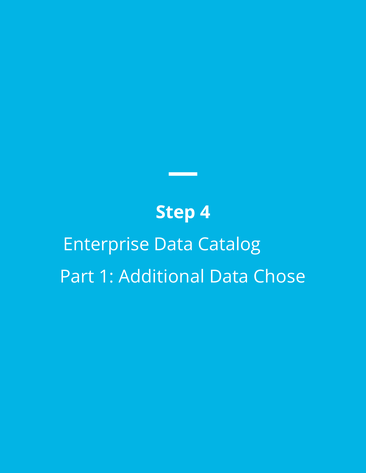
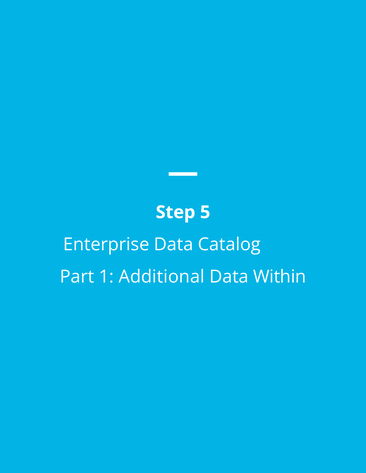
4: 4 -> 5 (205, 213)
Chose: Chose -> Within (280, 277)
